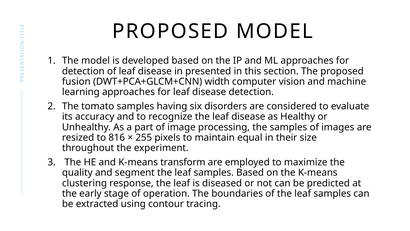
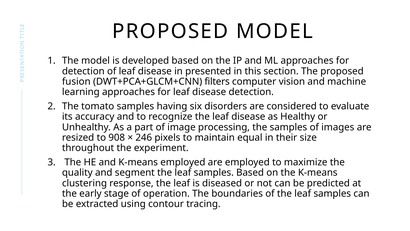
width: width -> filters (217, 82)
816: 816 -> 908 (117, 137)
255: 255 -> 246 (144, 137)
K-means transform: transform -> employed (183, 162)
